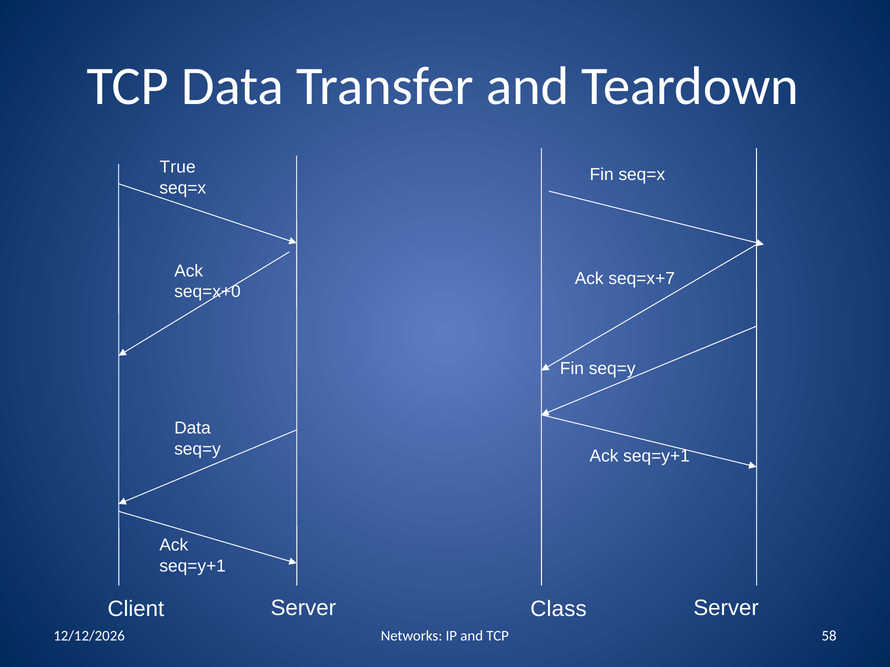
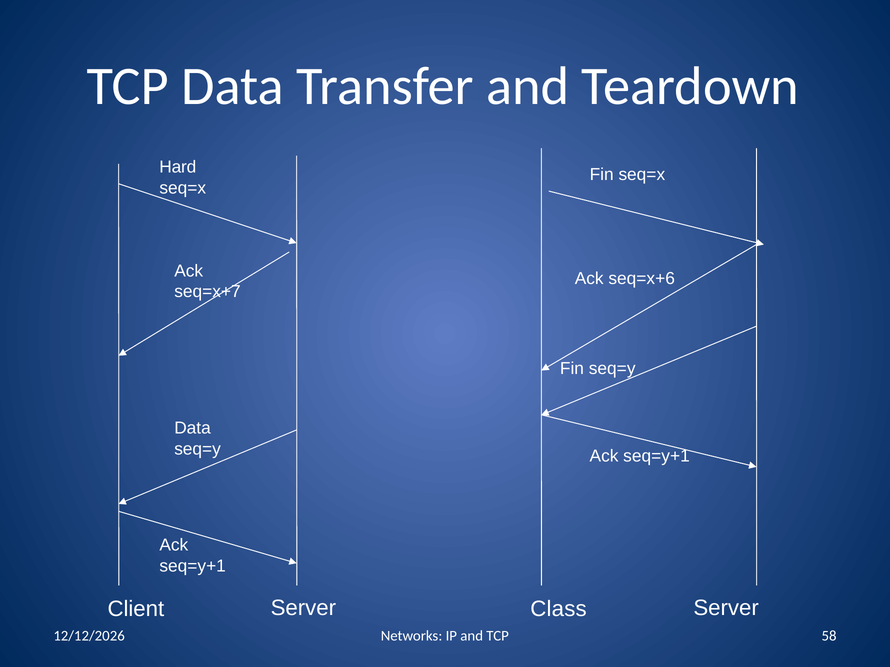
True: True -> Hard (178, 167)
seq=x+7: seq=x+7 -> seq=x+6 (642, 279)
seq=x+0: seq=x+0 -> seq=x+7 (207, 292)
